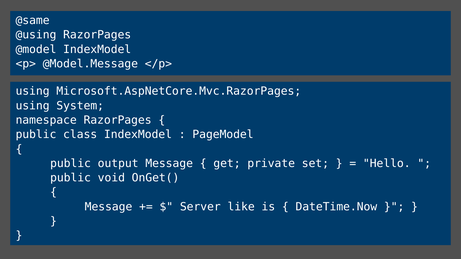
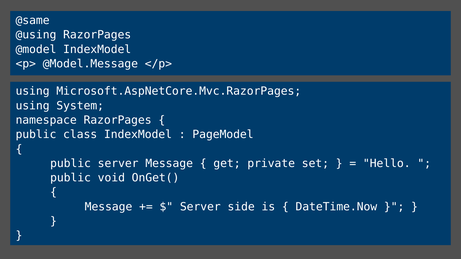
public output: output -> server (118, 164)
like: like -> side (241, 207)
